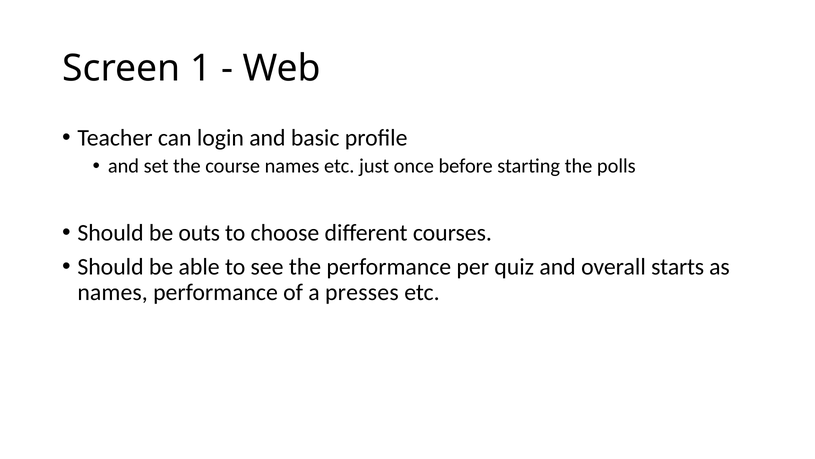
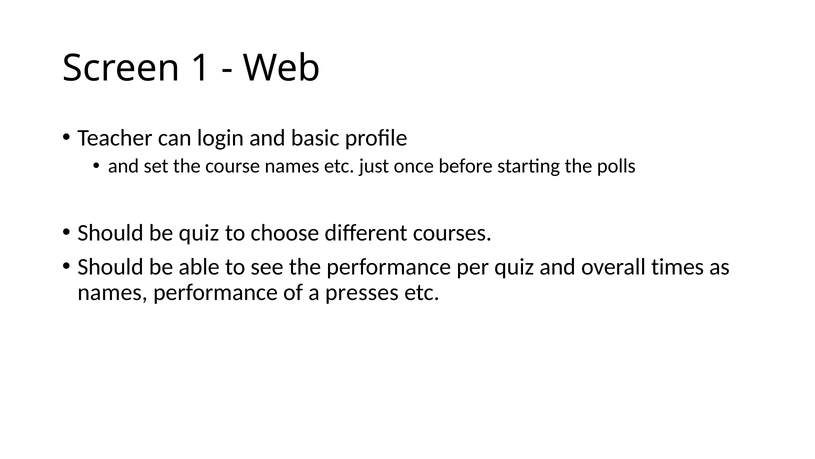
be outs: outs -> quiz (199, 232)
starts: starts -> times (678, 267)
